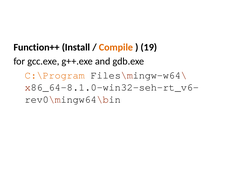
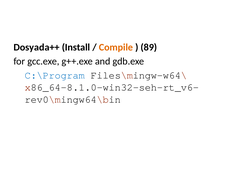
Function++: Function++ -> Dosyada++ (37, 47)
19: 19 -> 89 (149, 47)
C:\Program colour: orange -> blue (55, 75)
